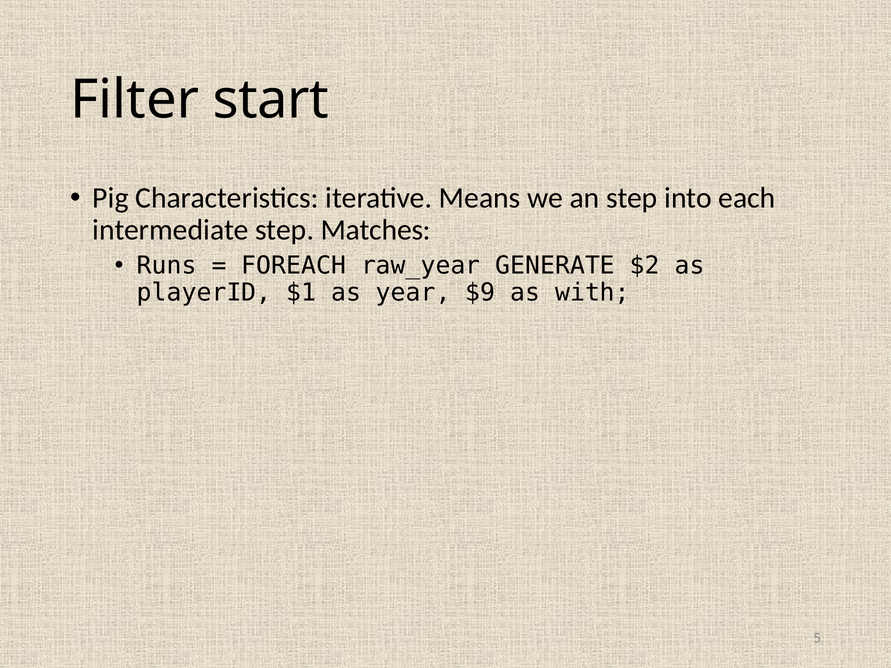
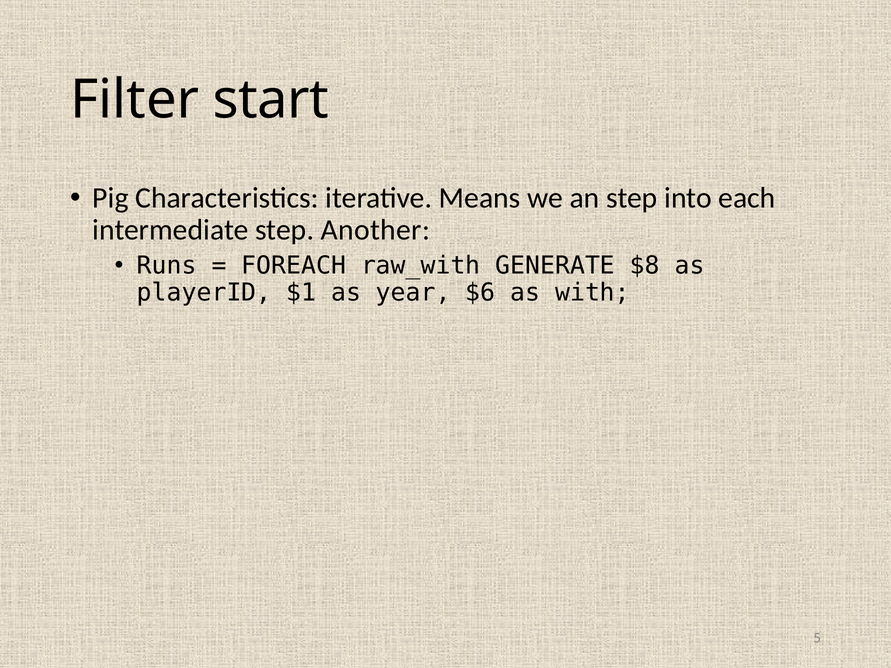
Matches: Matches -> Another (375, 230)
raw_year: raw_year -> raw_with (421, 266)
$2: $2 -> $8 (645, 266)
$9: $9 -> $6 (480, 293)
